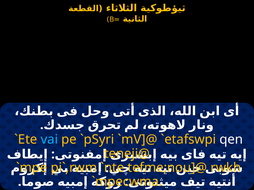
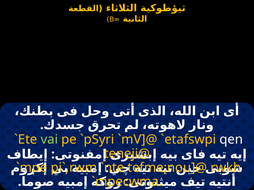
vai colour: light blue -> light green (49, 140)
